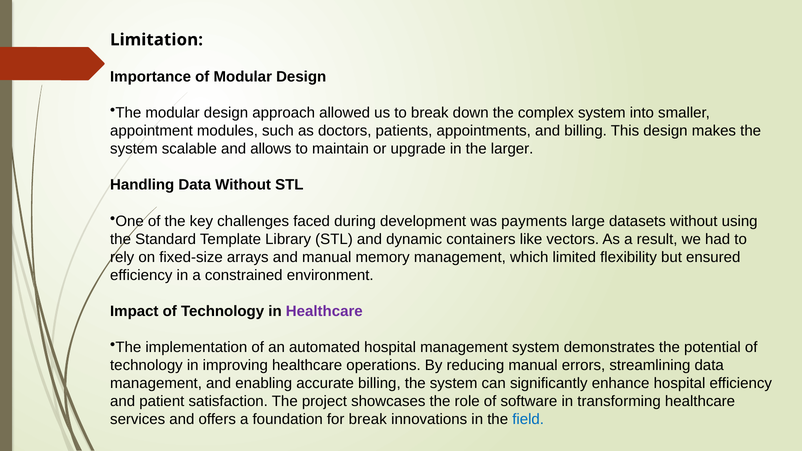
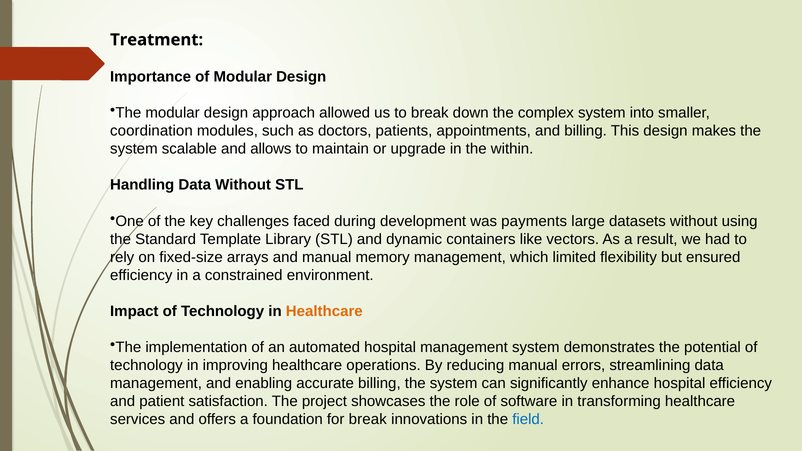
Limitation: Limitation -> Treatment (157, 40)
appointment: appointment -> coordination (151, 131)
larger: larger -> within (512, 149)
Healthcare colour: purple -> orange (324, 311)
